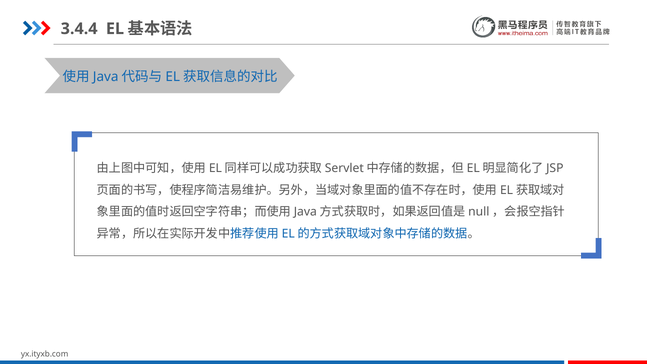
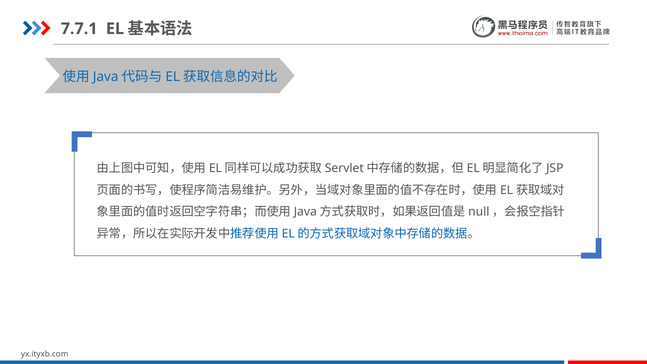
3.4.4: 3.4.4 -> 7.7.1 (79, 29)
